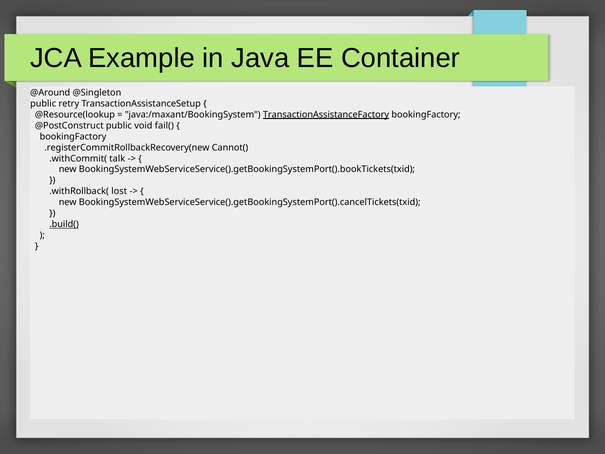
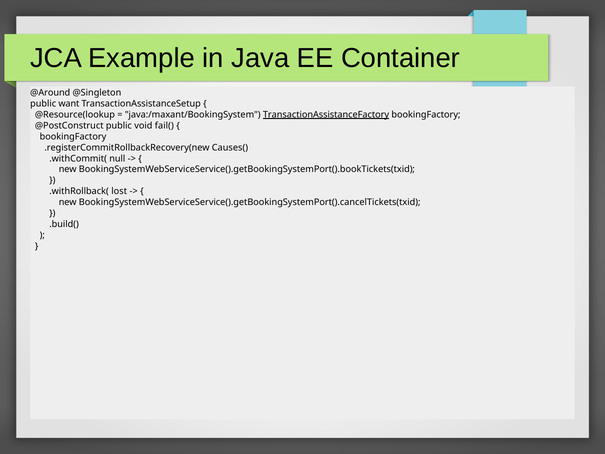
retry: retry -> want (69, 103)
Cannot(: Cannot( -> Causes( (230, 147)
talk: talk -> null (117, 158)
.build( underline: present -> none (64, 224)
